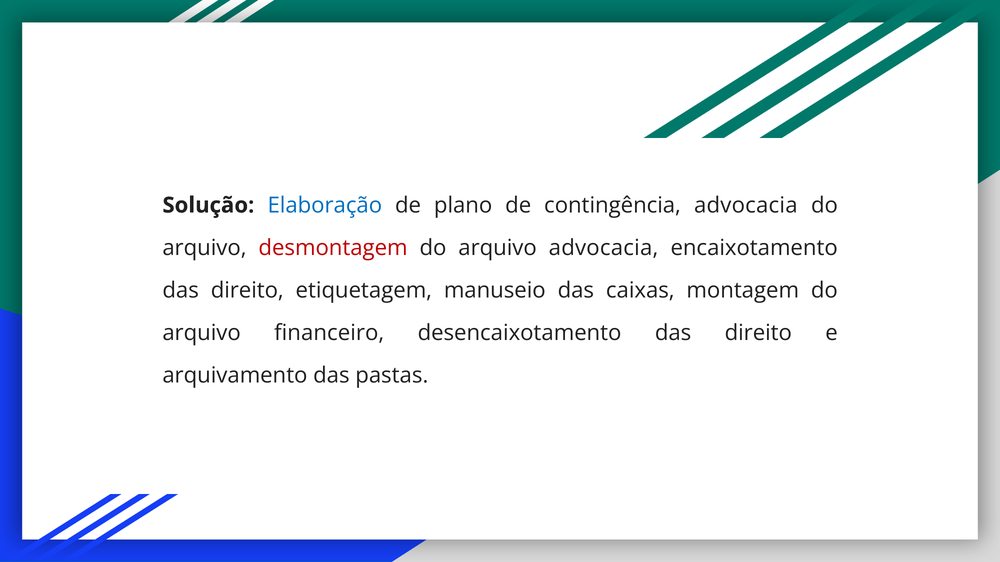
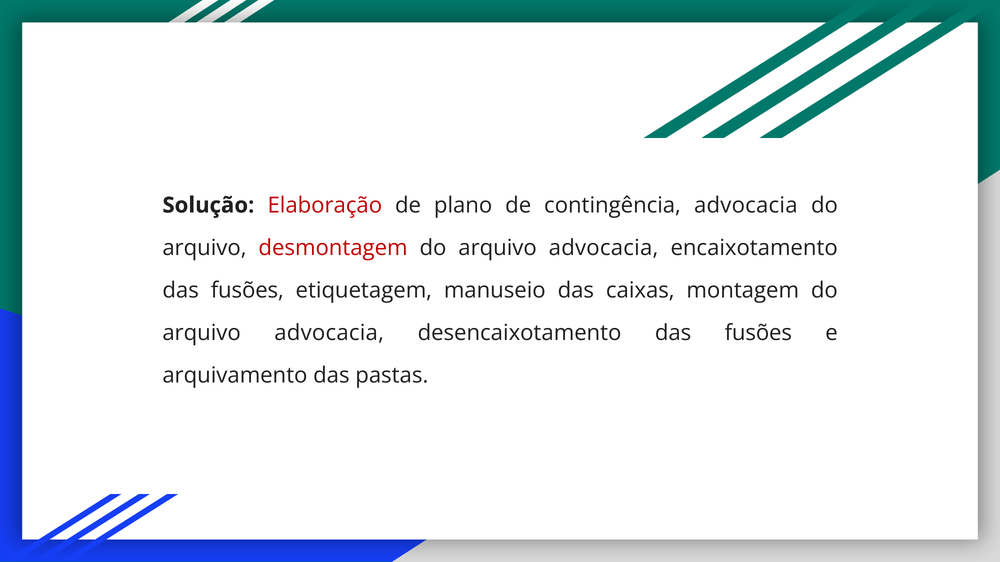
Elaboração colour: blue -> red (325, 205)
direito: direito -> fusões (247, 291)
financeiro: financeiro -> advocacia (329, 333)
desencaixotamento das direito: direito -> fusões (758, 333)
